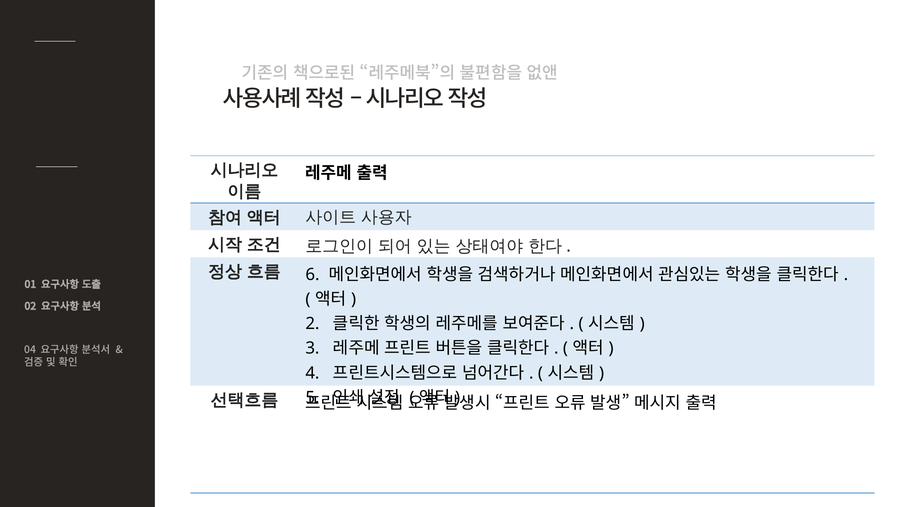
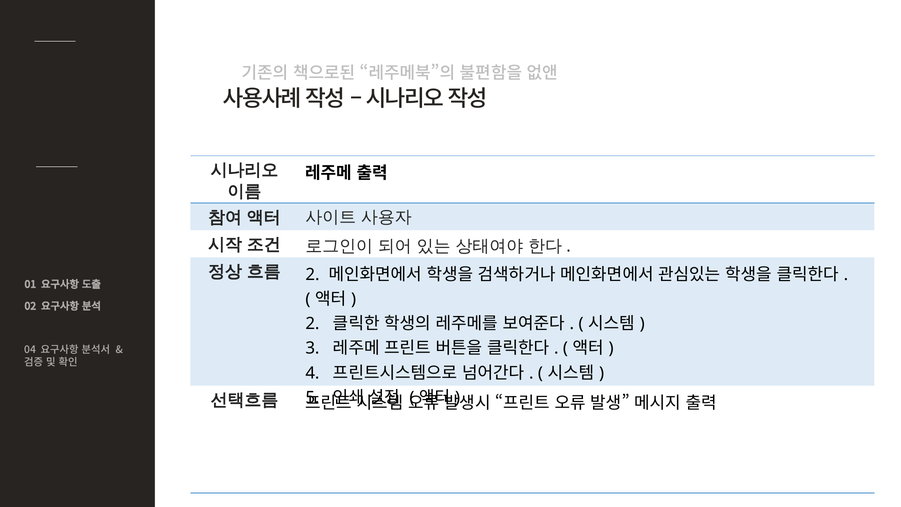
6: 6 -> 2 (312, 275)
